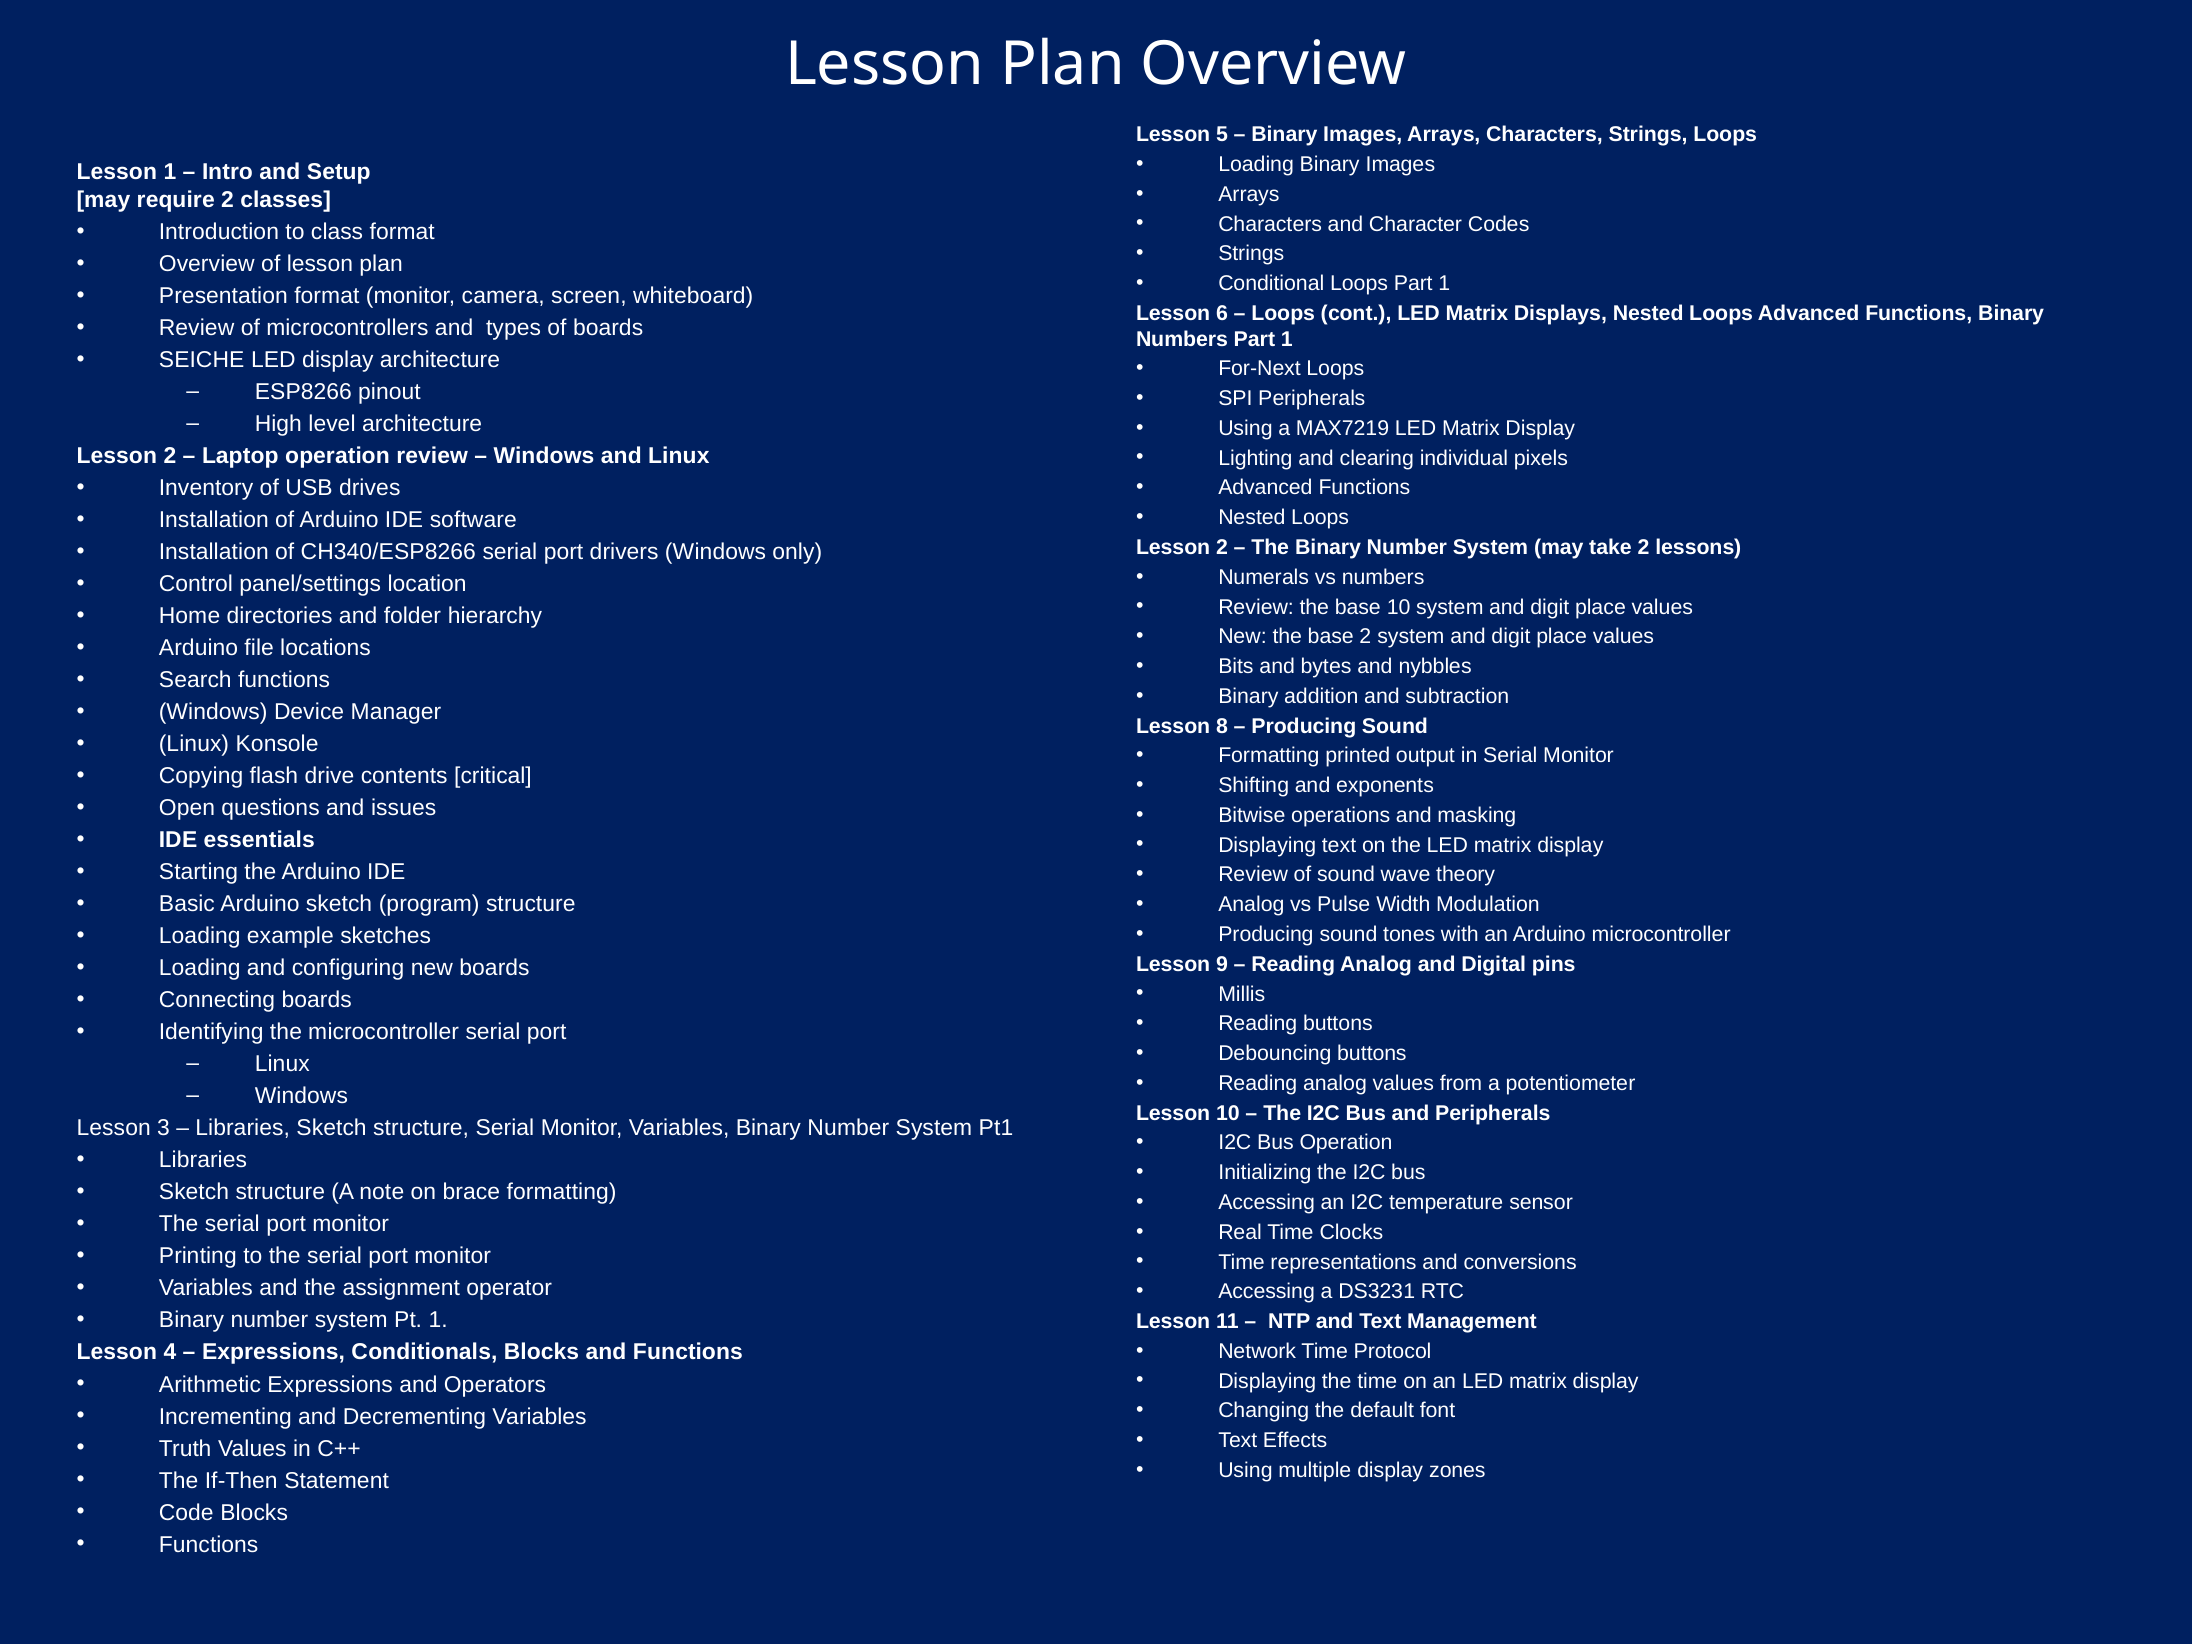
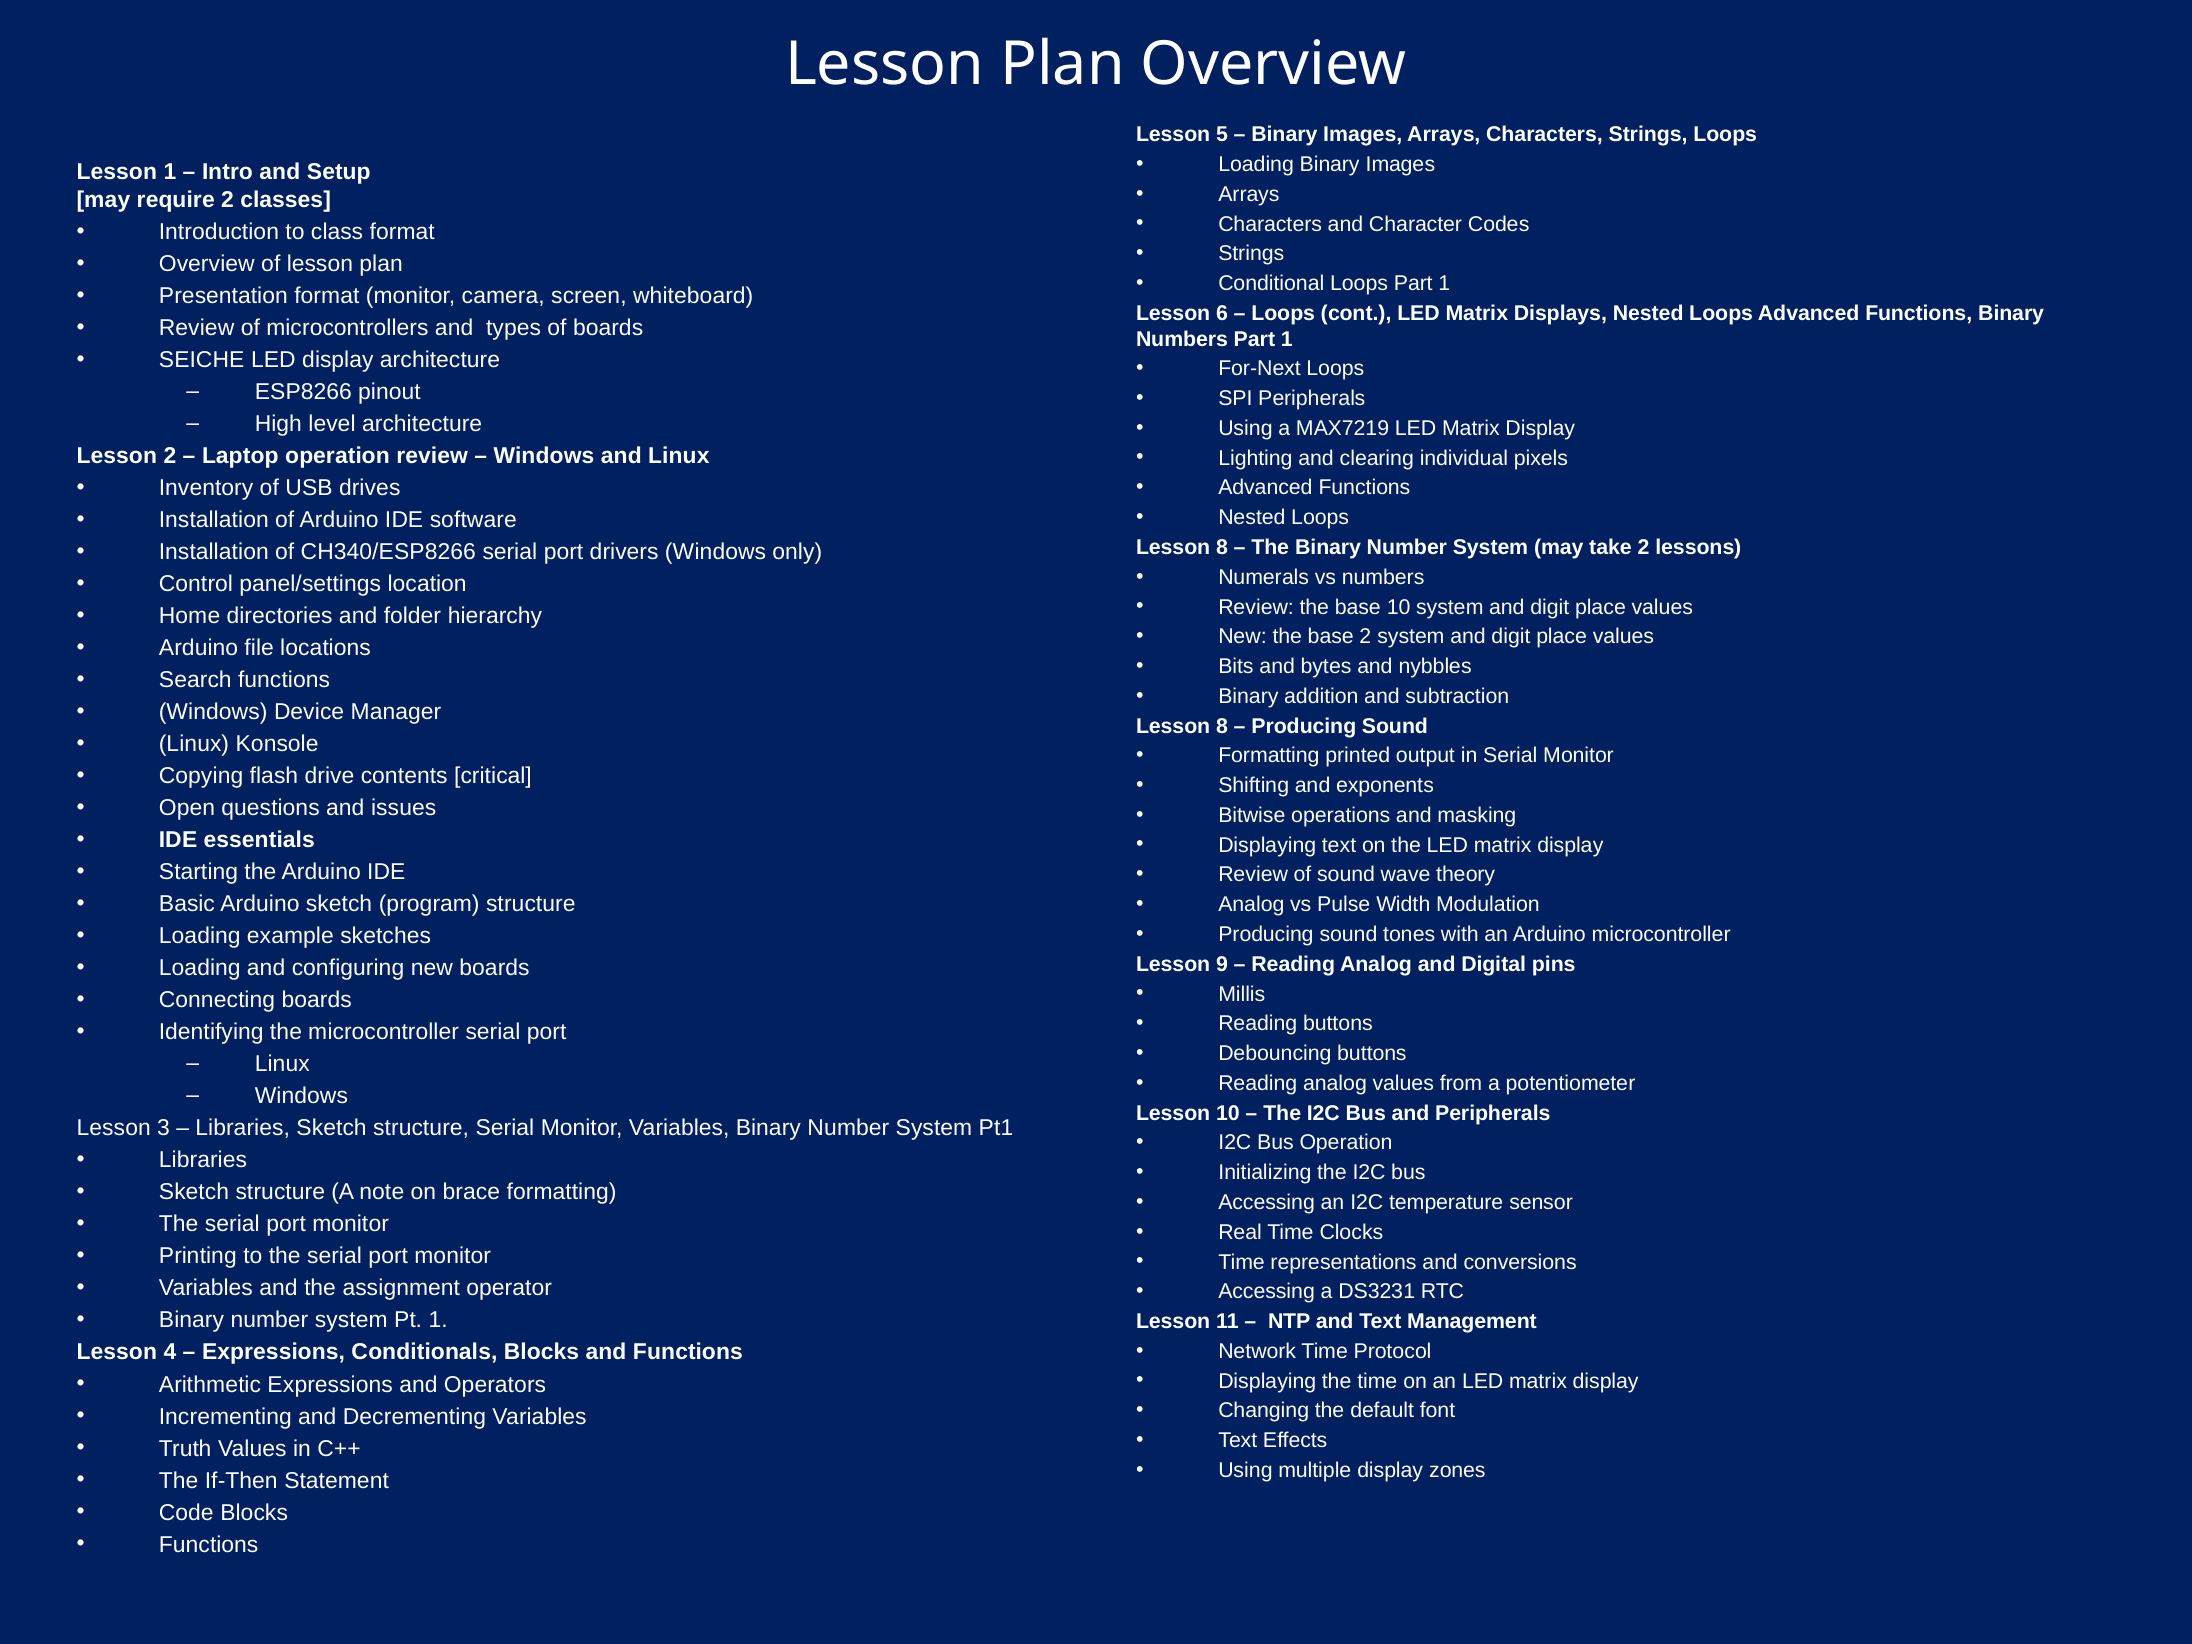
2: 2 -> 8 (1222, 547)
